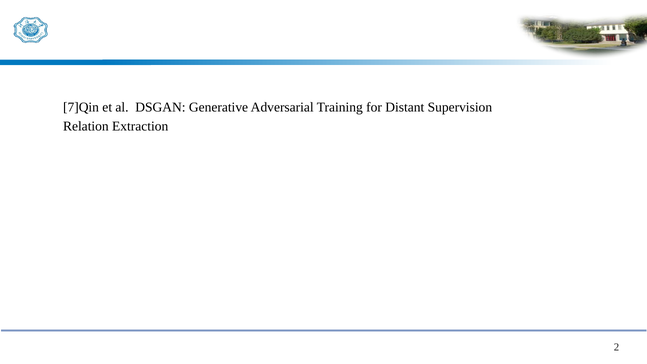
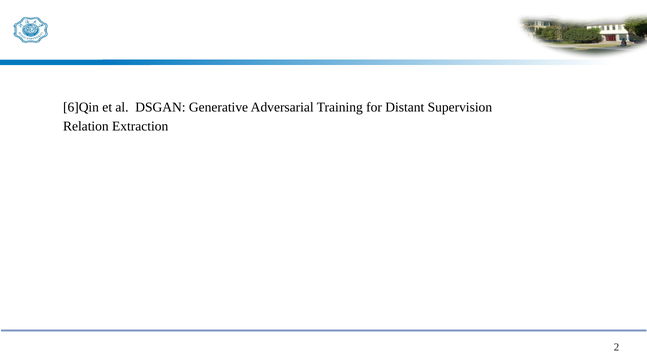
7]Qin: 7]Qin -> 6]Qin (81, 107)
